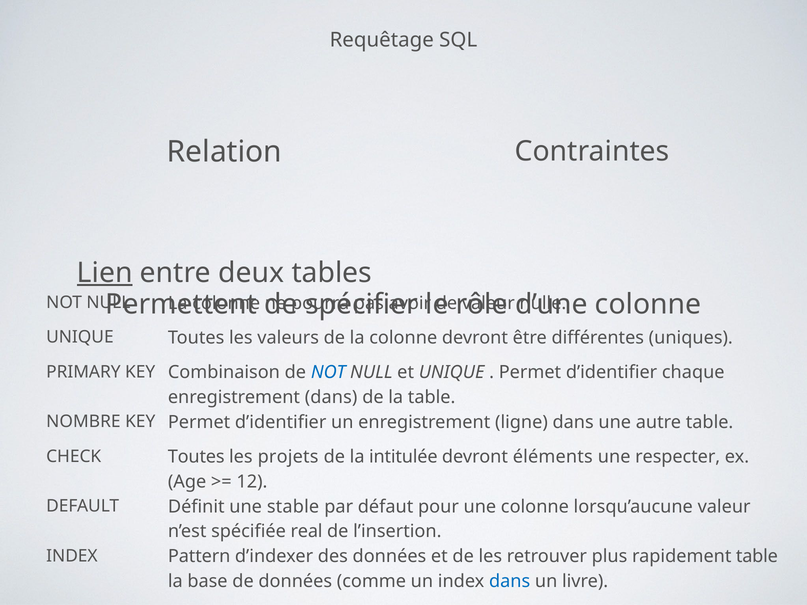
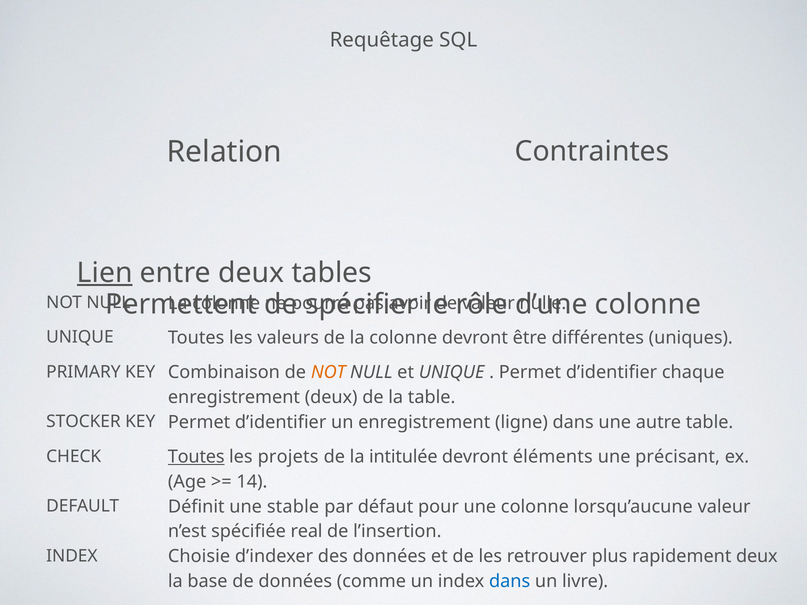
NOT colour: blue -> orange (328, 373)
enregistrement dans: dans -> deux (331, 397)
NOMBRE: NOMBRE -> STOCKER (83, 422)
Toutes underline: none -> present (196, 457)
respecter: respecter -> précisant (678, 457)
12: 12 -> 14 (252, 482)
Pattern: Pattern -> Choisie (199, 557)
rapidement table: table -> deux (757, 557)
